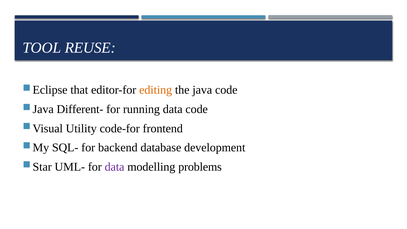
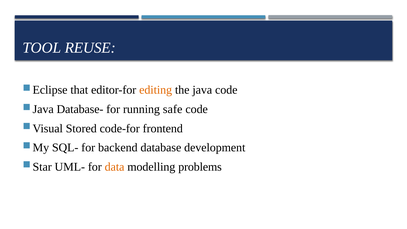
Different-: Different- -> Database- (80, 109)
running data: data -> safe (173, 109)
Utility: Utility -> Stored (81, 128)
data colour: purple -> orange (115, 167)
